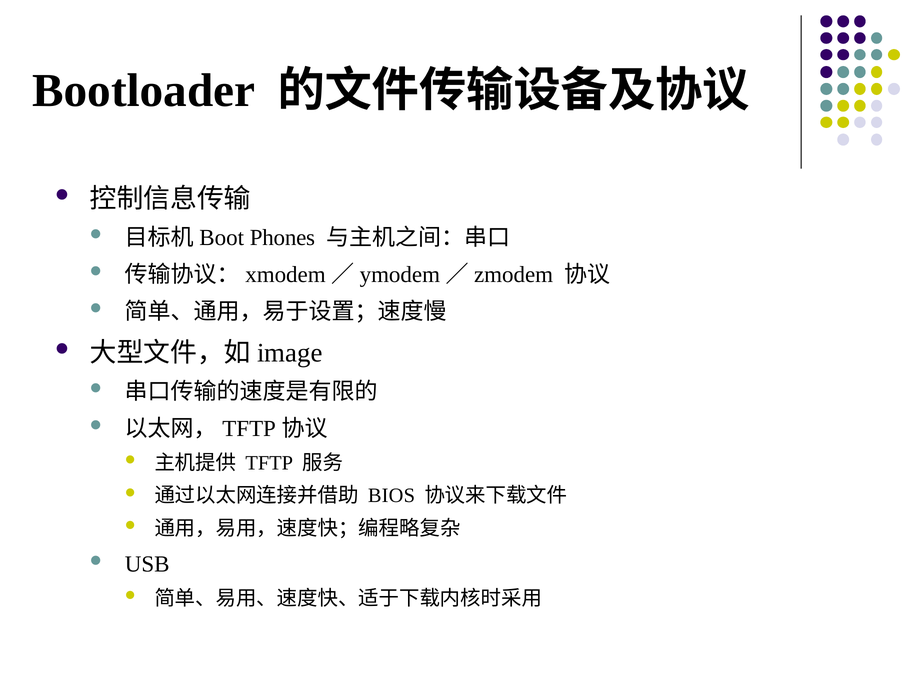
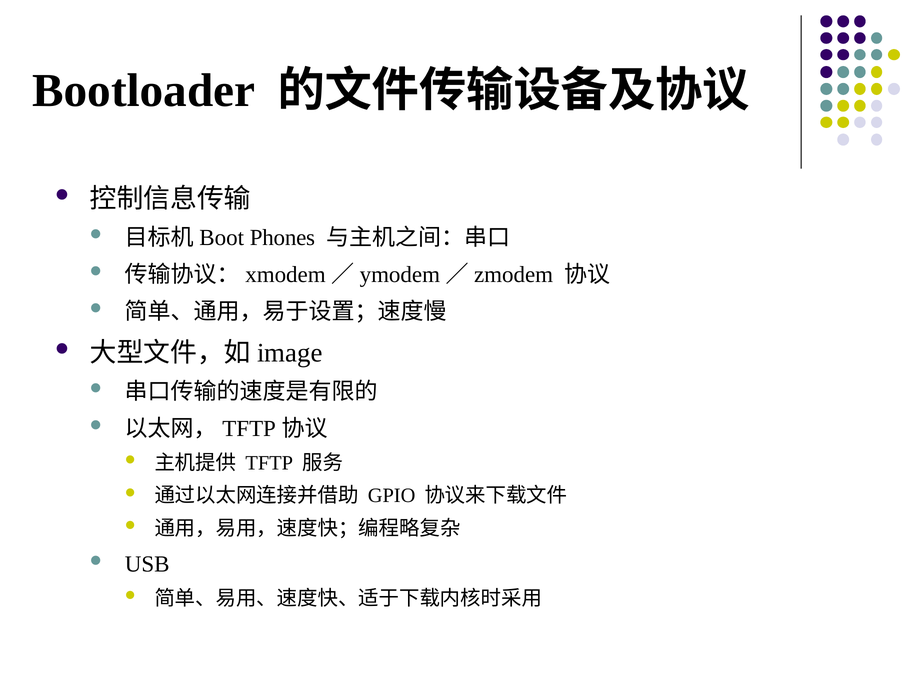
BIOS: BIOS -> GPIO (392, 496)
